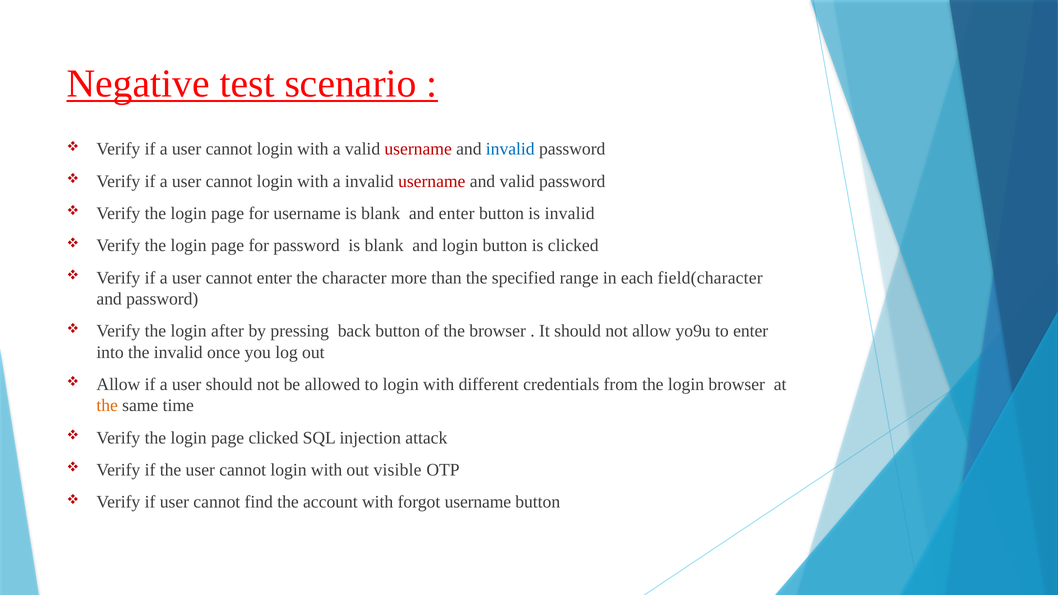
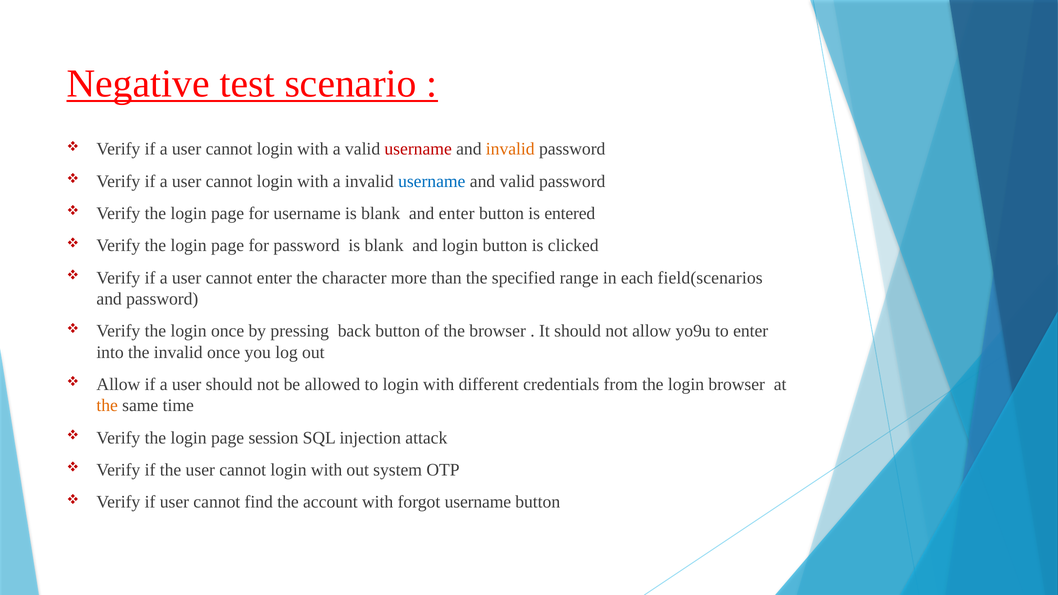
invalid colour: blue -> orange (510, 149)
username colour: red -> blue (432, 181)
is invalid: invalid -> entered (570, 213)
field(character: field(character -> field(scenarios (710, 278)
login after: after -> once (228, 331)
page clicked: clicked -> session (273, 438)
visible: visible -> system (398, 470)
